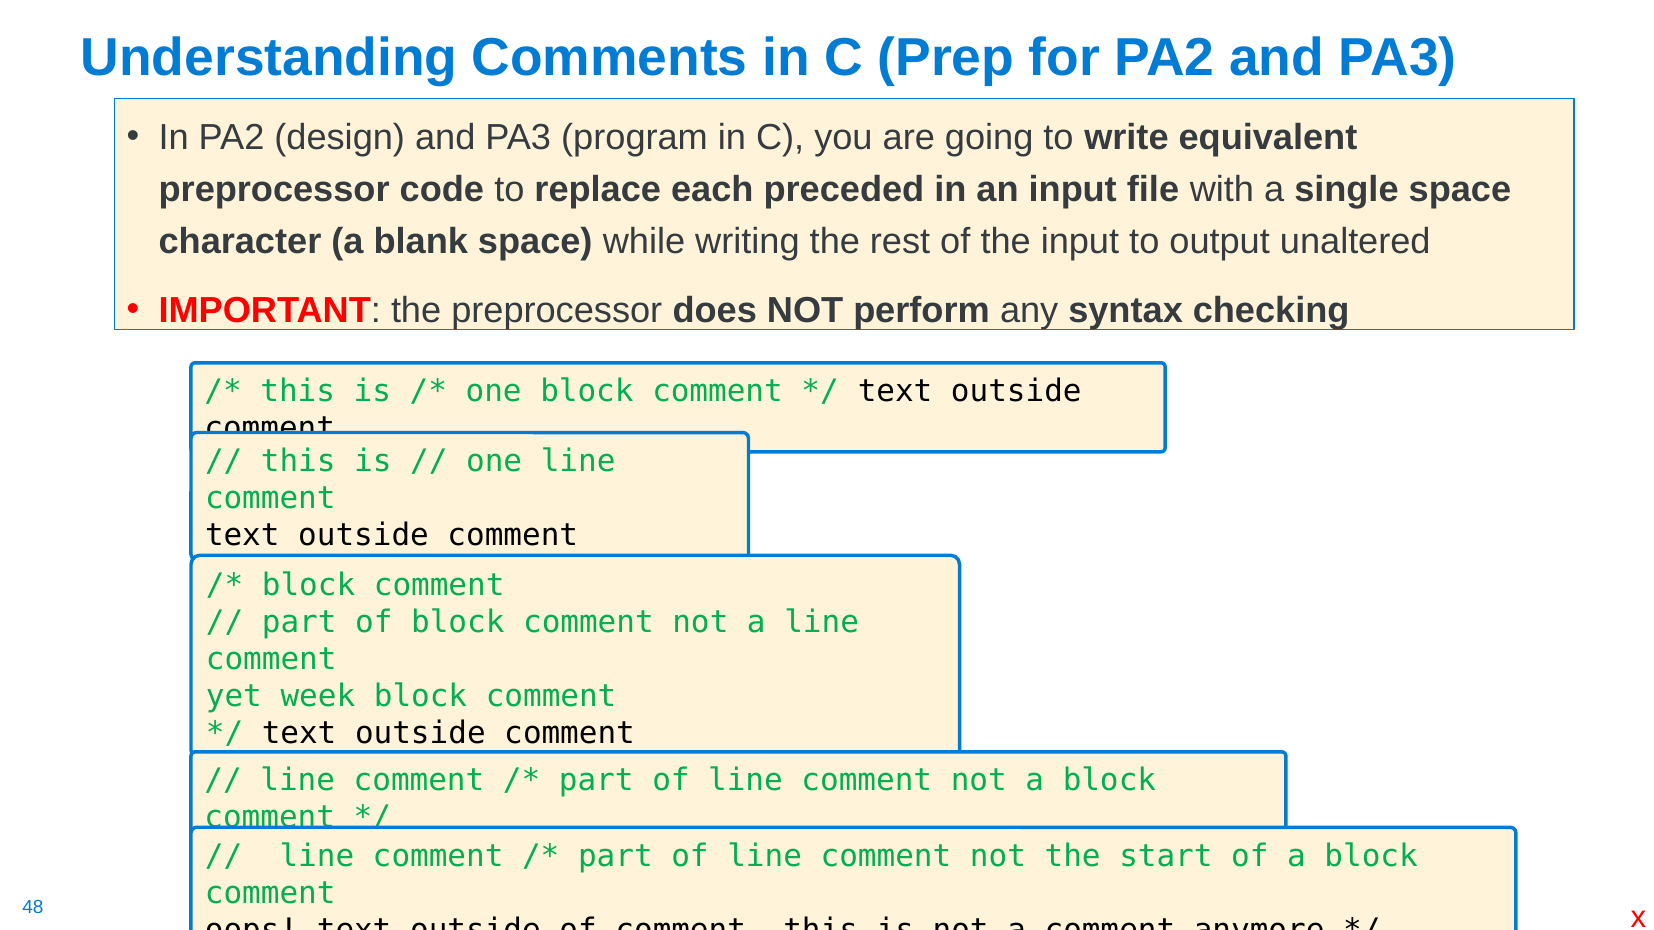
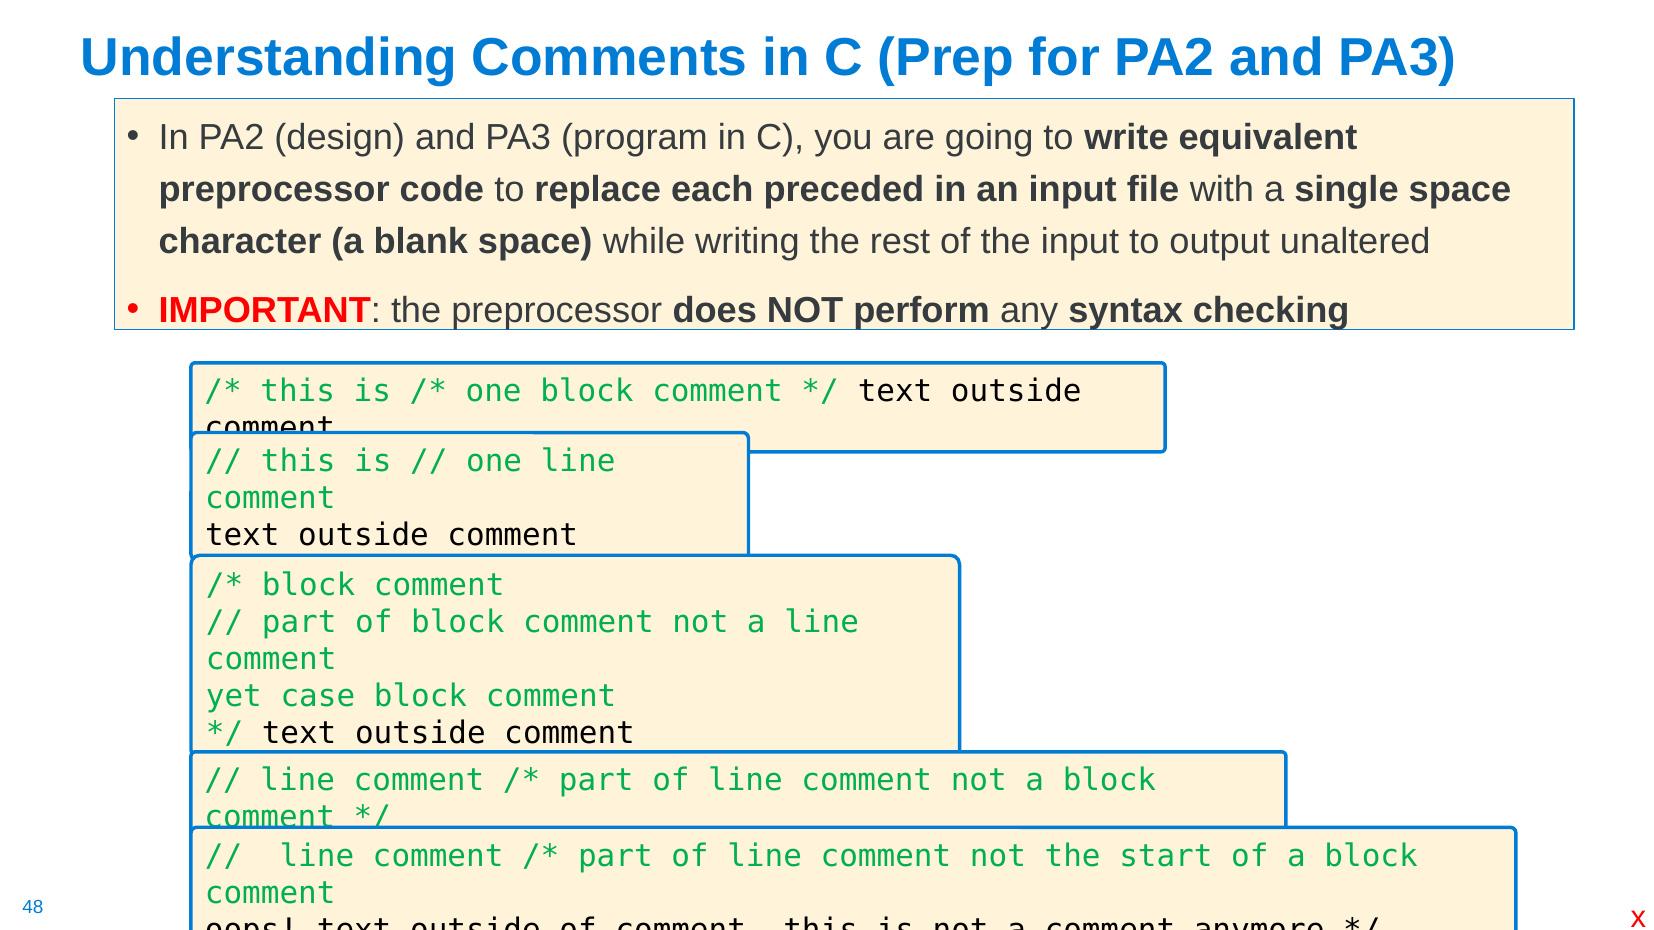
week: week -> case (318, 697)
